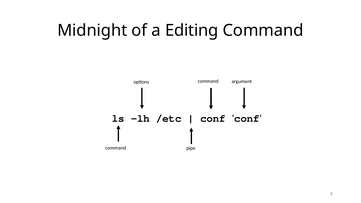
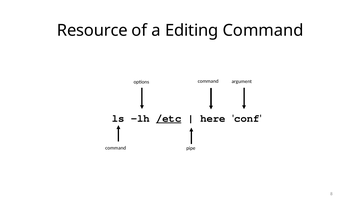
Midnight: Midnight -> Resource (92, 30)
/etc underline: none -> present (169, 118)
conf: conf -> here (213, 118)
